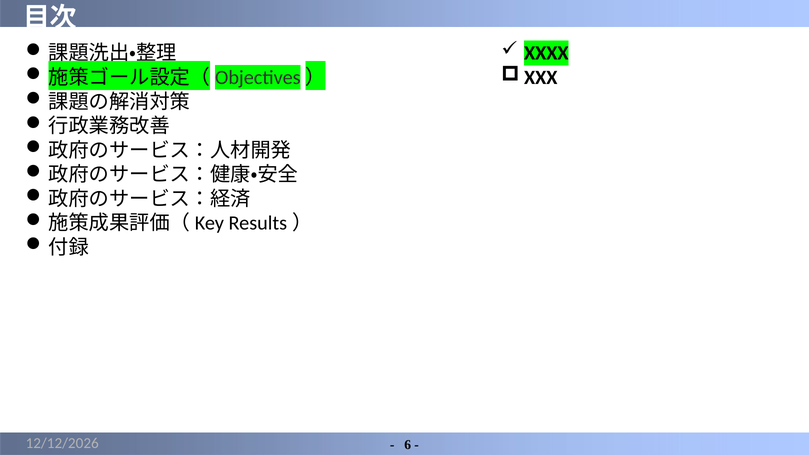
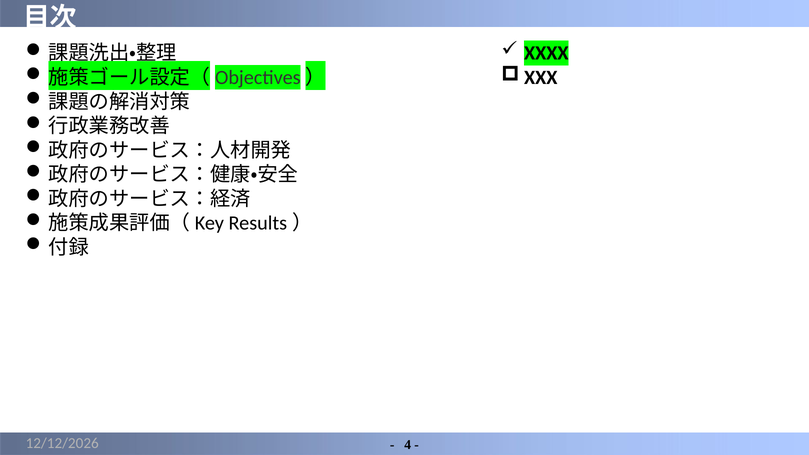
6: 6 -> 4 (408, 445)
